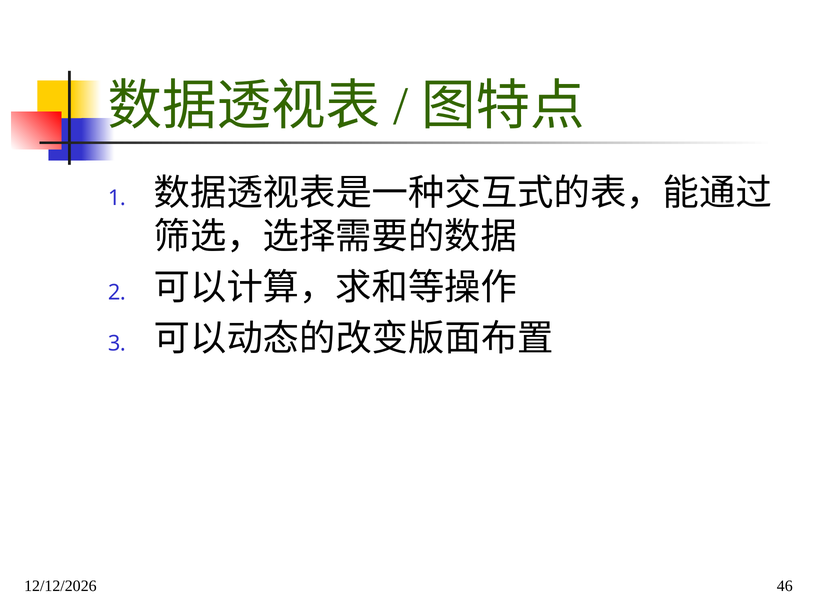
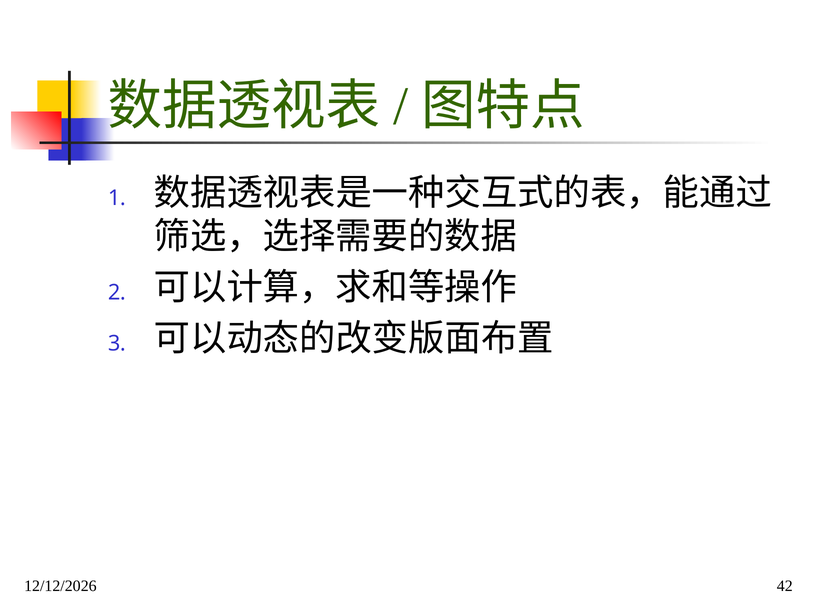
46: 46 -> 42 (785, 586)
